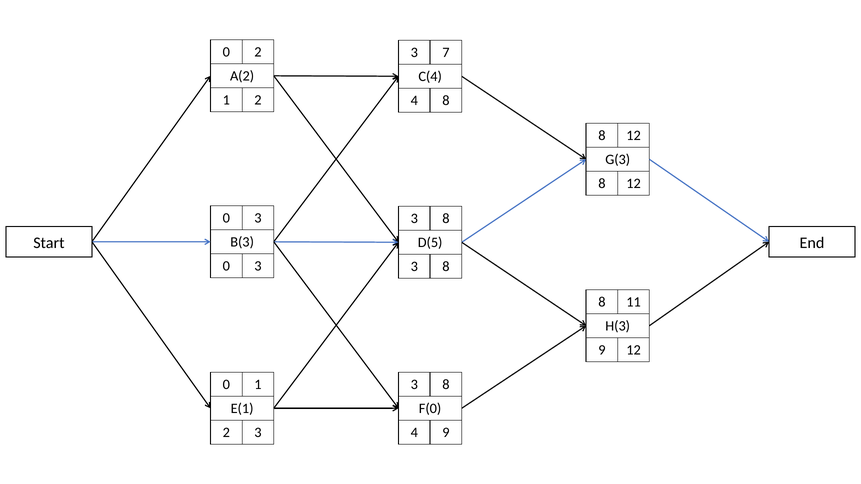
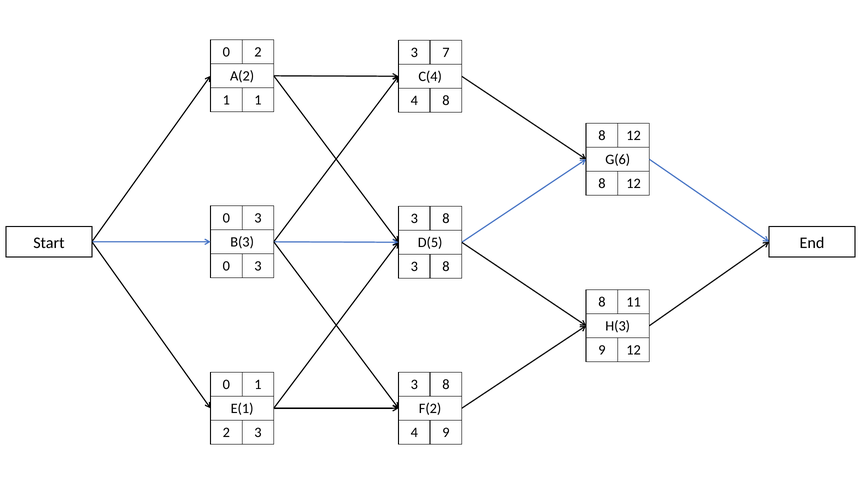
1 2: 2 -> 1 (258, 100)
G(3: G(3 -> G(6 (618, 160)
F(0: F(0 -> F(2 (430, 409)
